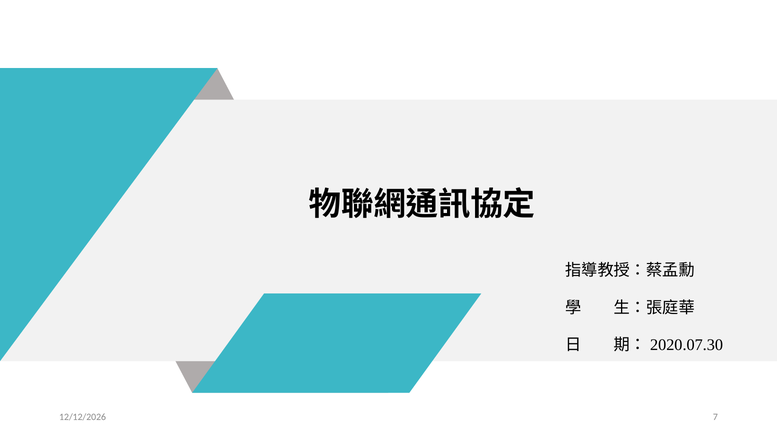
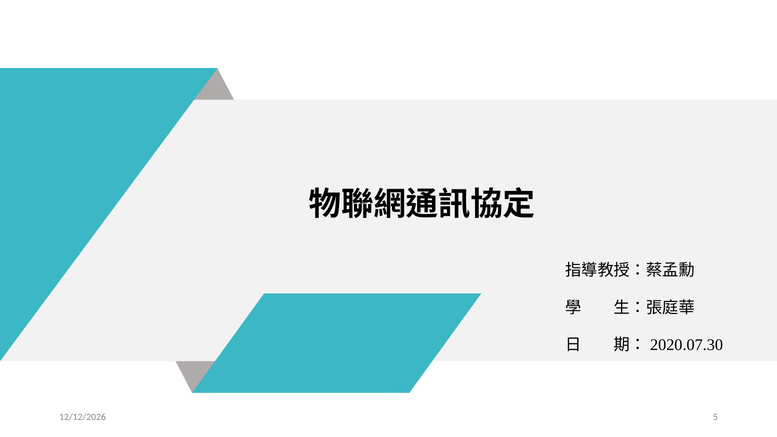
7: 7 -> 5 (715, 417)
